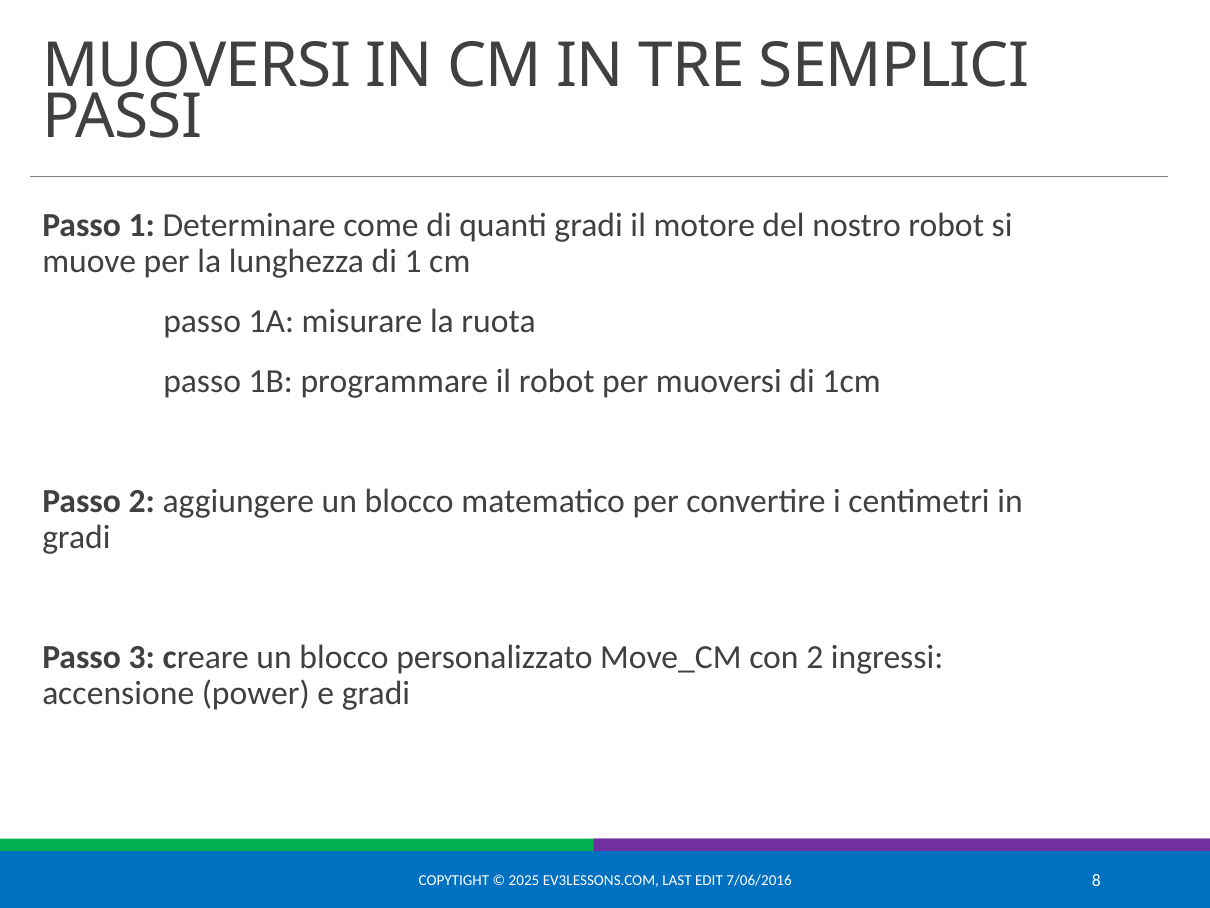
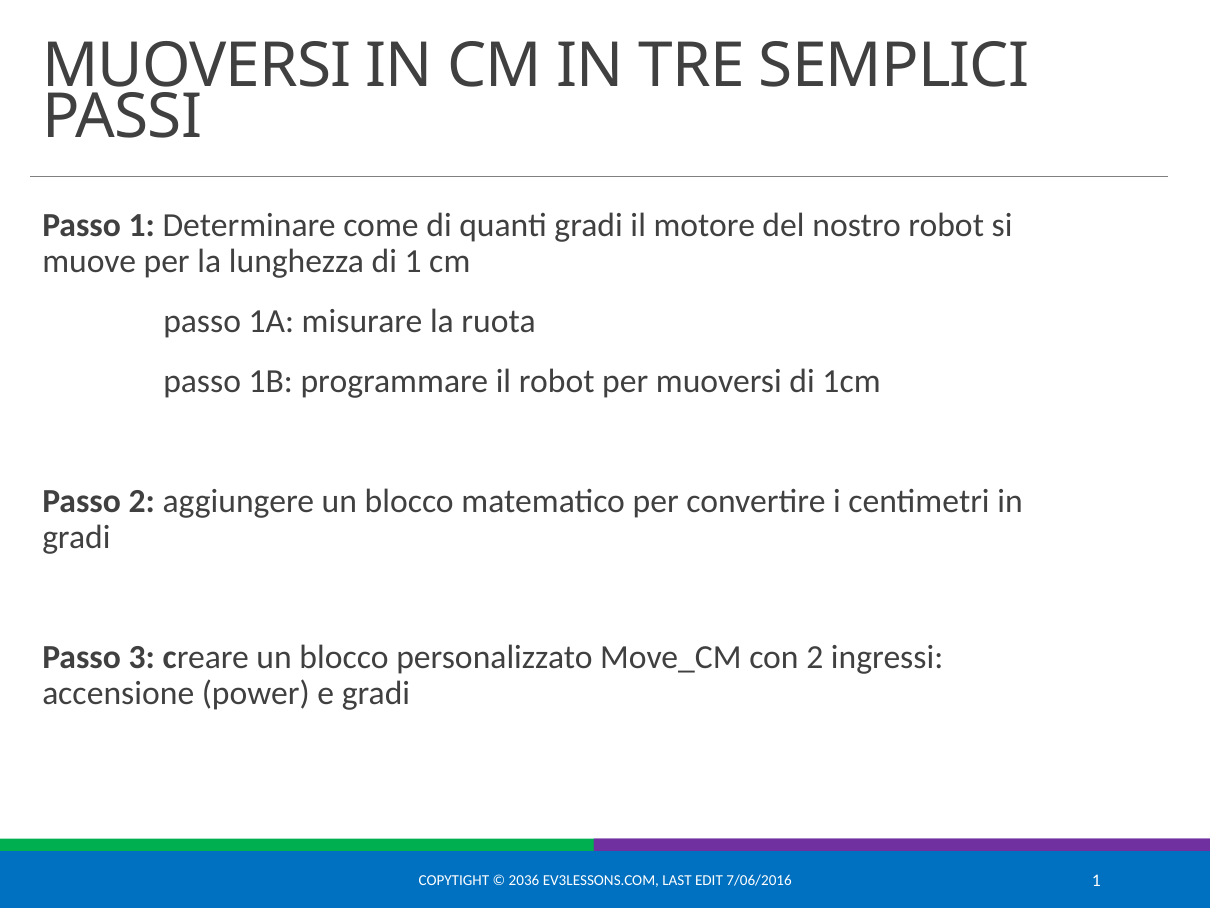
2025: 2025 -> 2036 (524, 880)
7/06/2016 8: 8 -> 1 (1096, 880)
